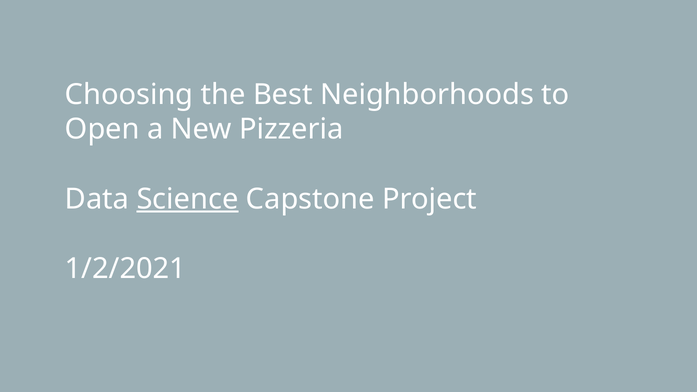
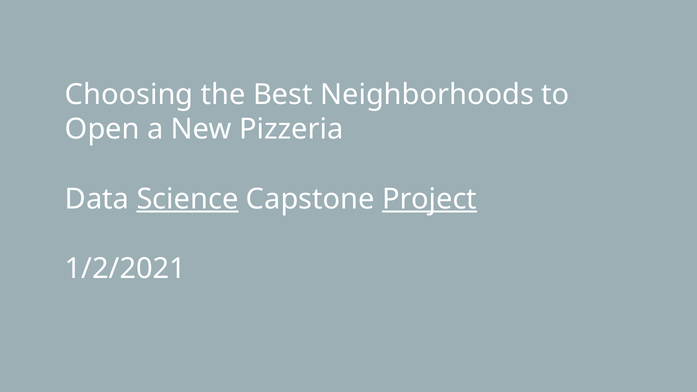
Project underline: none -> present (429, 199)
